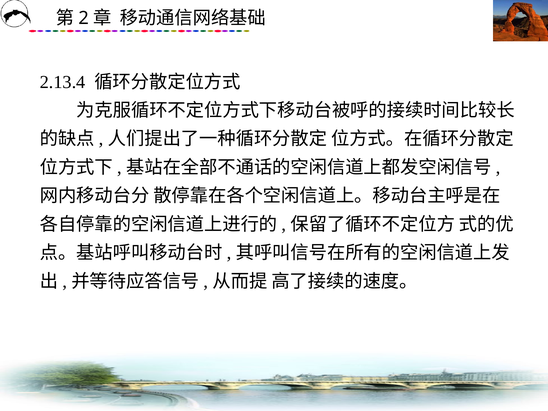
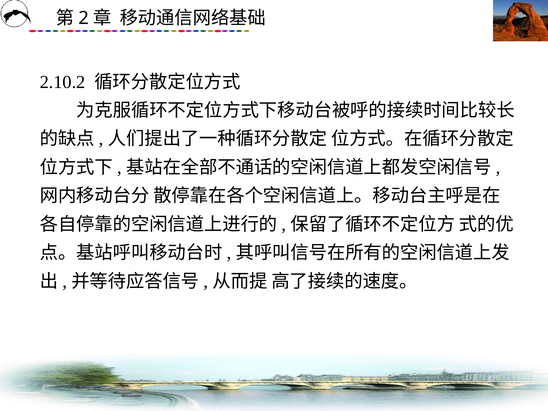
2.13.4: 2.13.4 -> 2.10.2 (63, 82)
